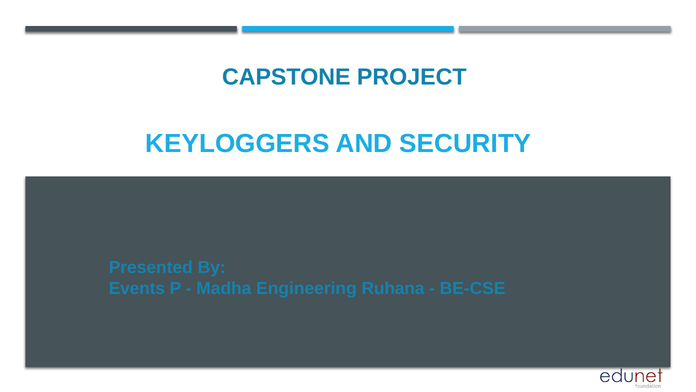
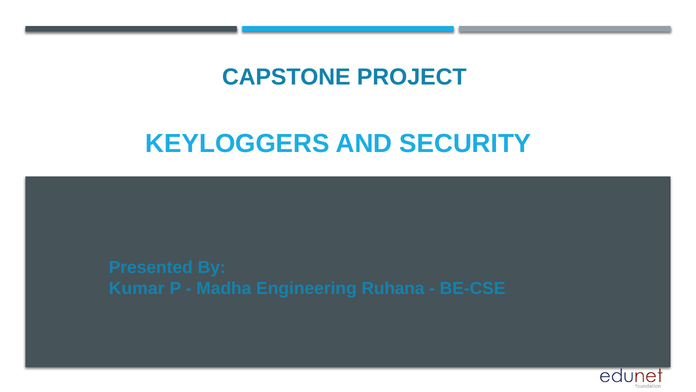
Events: Events -> Kumar (137, 288)
